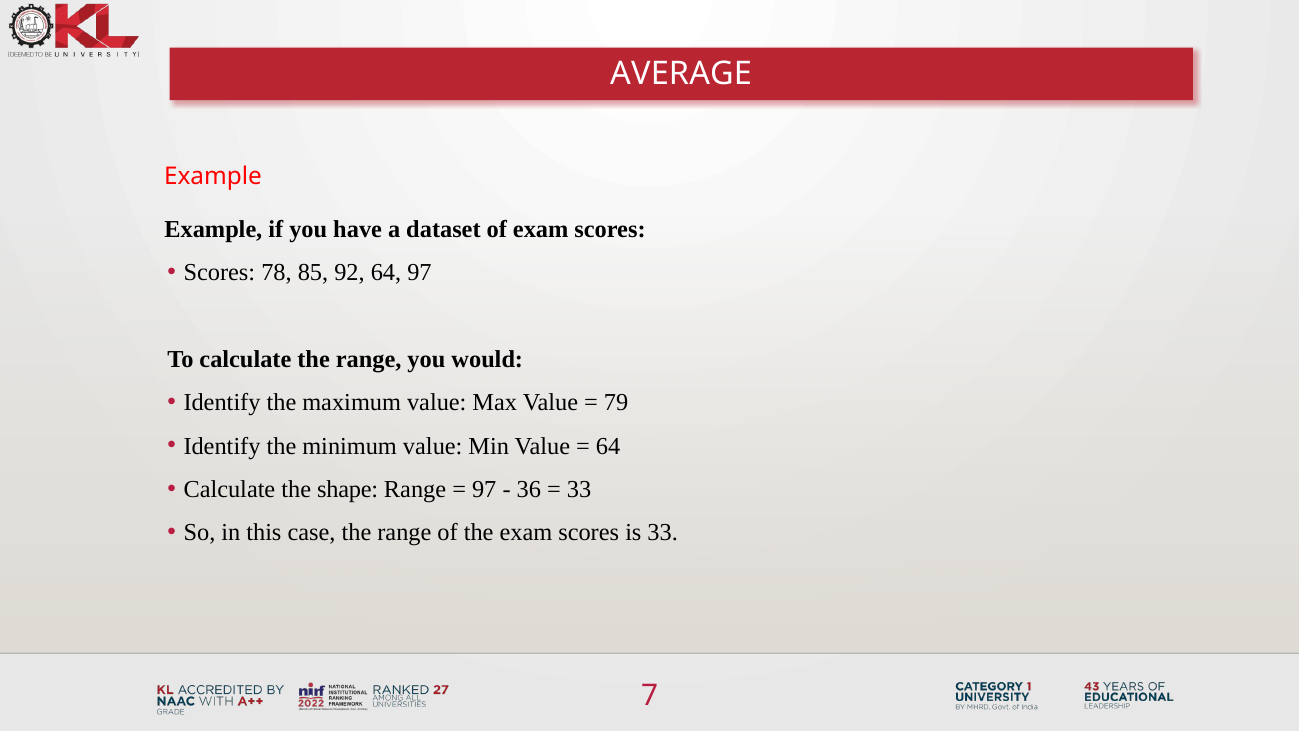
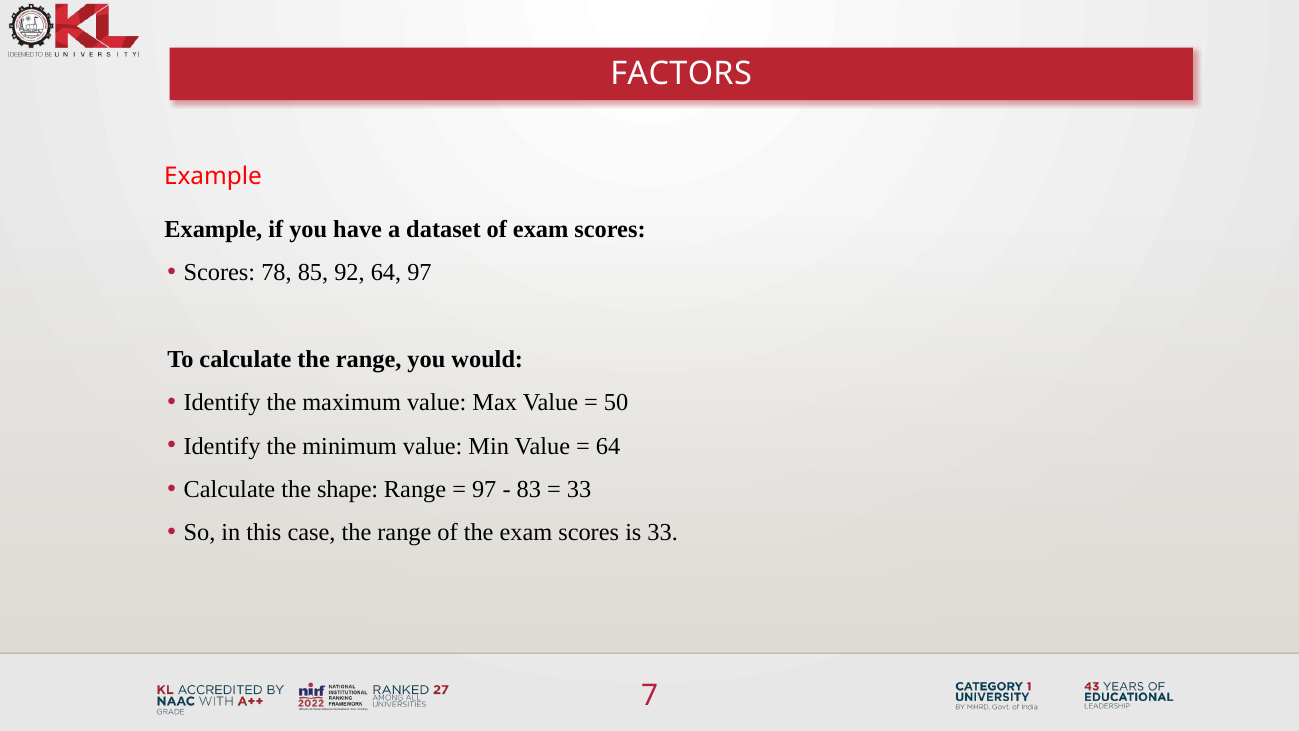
AVERAGE: AVERAGE -> FACTORS (681, 74)
79: 79 -> 50 (616, 403)
36: 36 -> 83 (529, 489)
